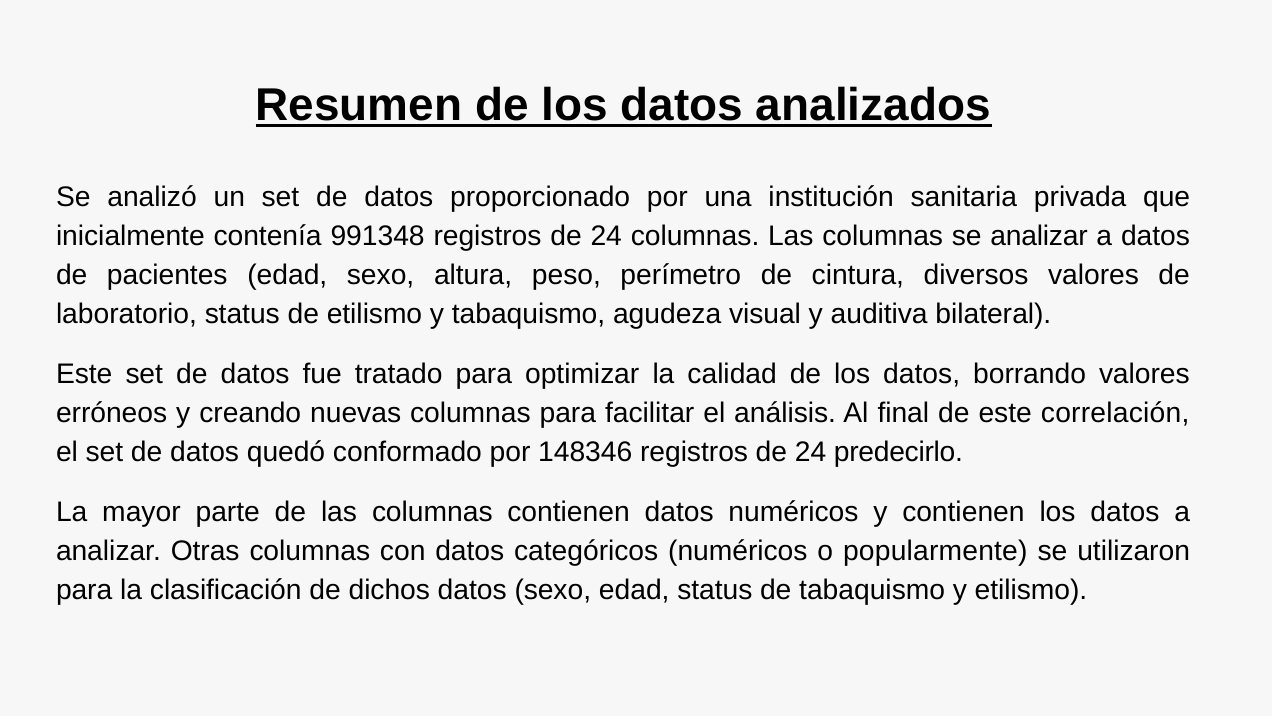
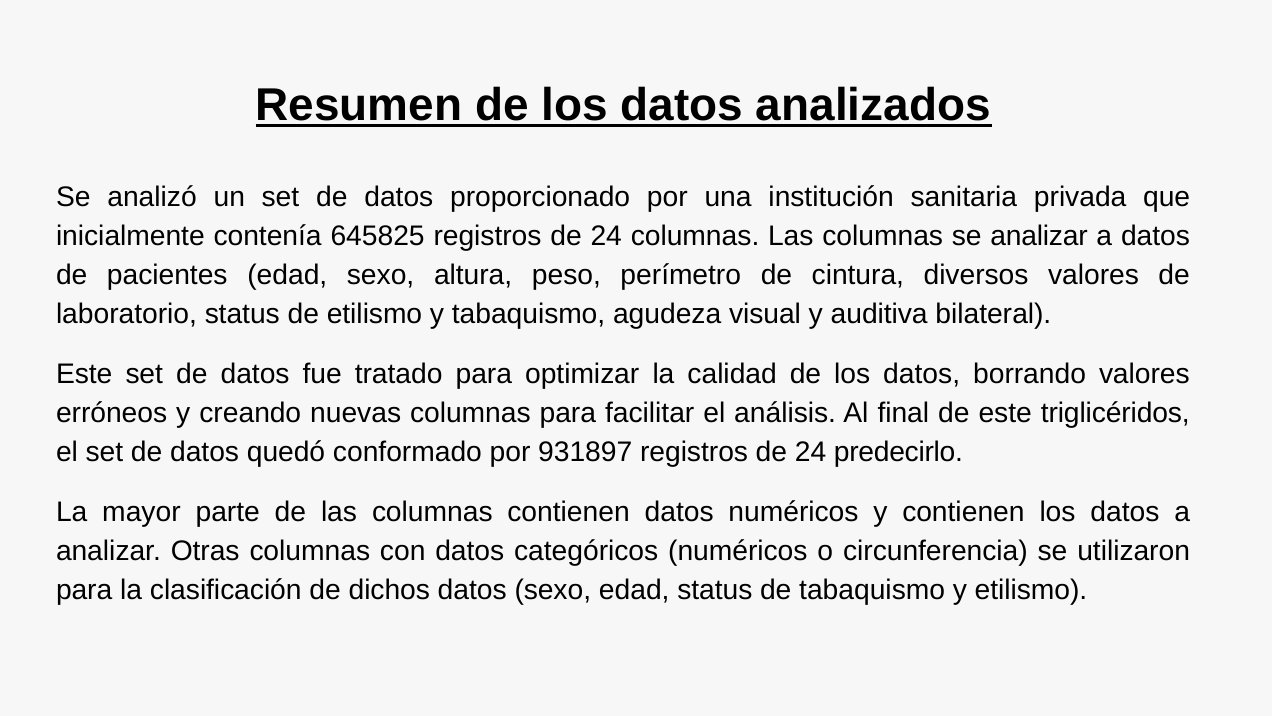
991348: 991348 -> 645825 (378, 236)
correlación: correlación -> triglicéridos (1115, 413)
148346: 148346 -> 931897 (585, 452)
popularmente: popularmente -> circunferencia (935, 551)
